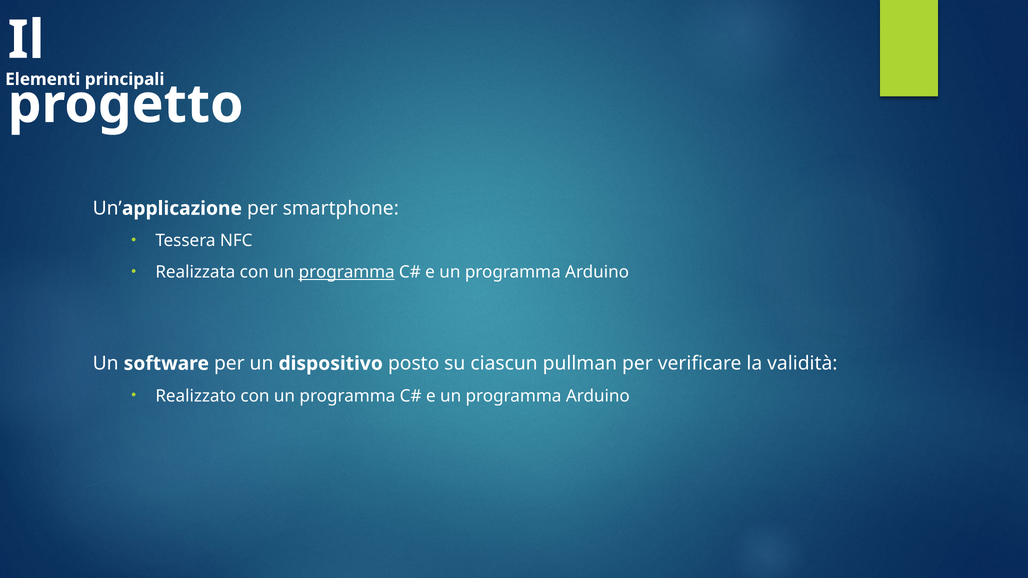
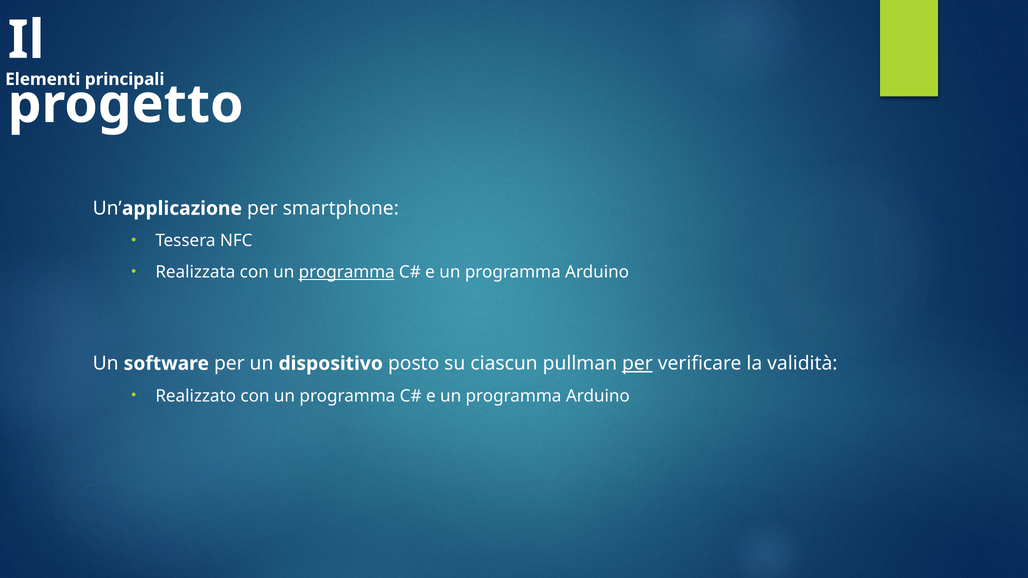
per underline: none -> present (637, 364)
